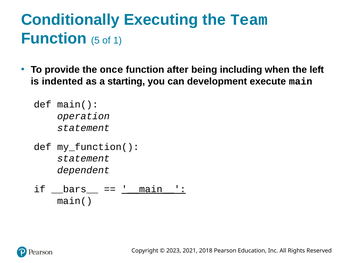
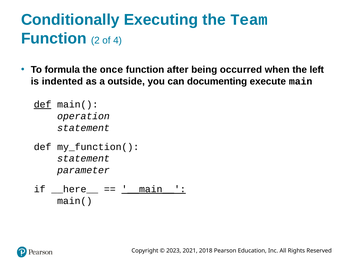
5: 5 -> 2 (95, 40)
1: 1 -> 4 (118, 40)
provide: provide -> formula (62, 70)
including: including -> occurred (241, 70)
starting: starting -> outside (126, 81)
development: development -> documenting (217, 81)
def underline: none -> present (43, 104)
dependent: dependent -> parameter (83, 170)
__bars__: __bars__ -> __here__ (75, 189)
